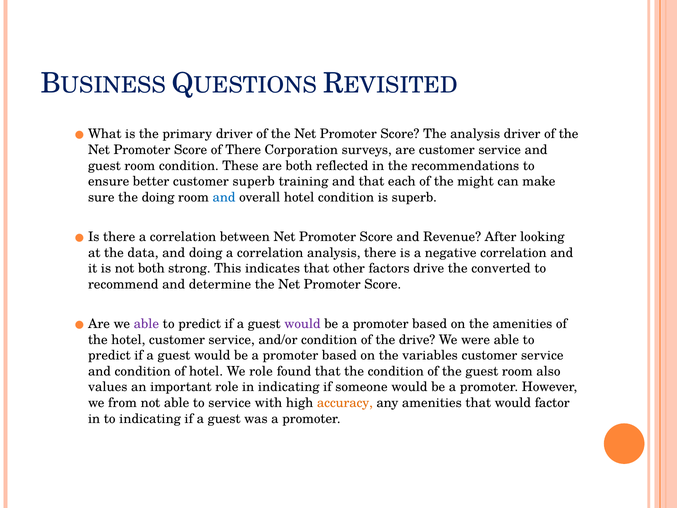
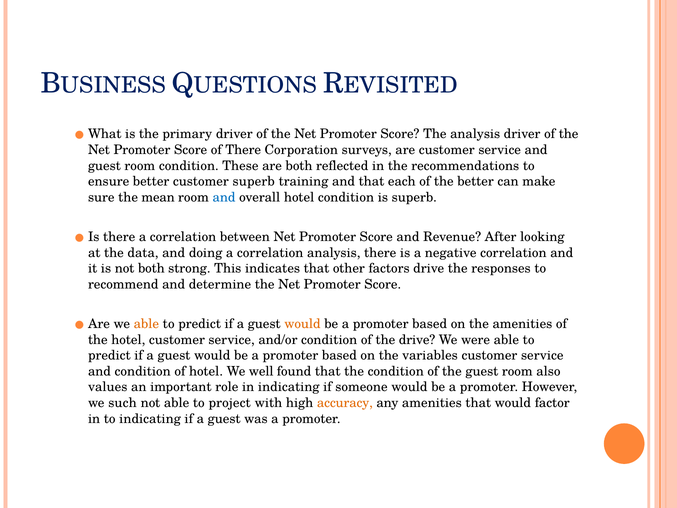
the might: might -> better (476, 181)
the doing: doing -> mean (158, 197)
converted: converted -> responses (501, 268)
able colour: purple -> orange (146, 324)
would colour: purple -> orange (302, 324)
We role: role -> well (261, 371)
from: from -> such (122, 403)
to service: service -> project (230, 403)
